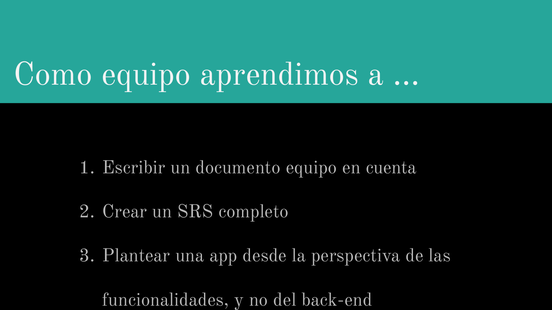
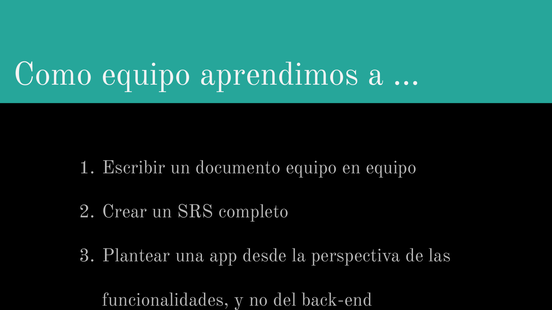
en cuenta: cuenta -> equipo (391, 168)
